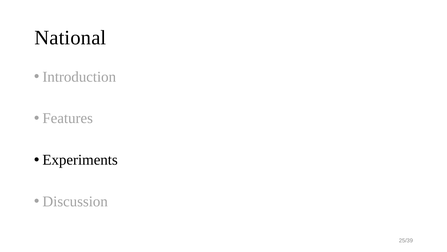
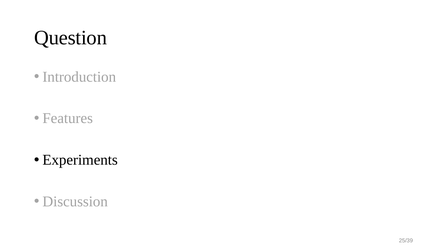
National: National -> Question (71, 38)
